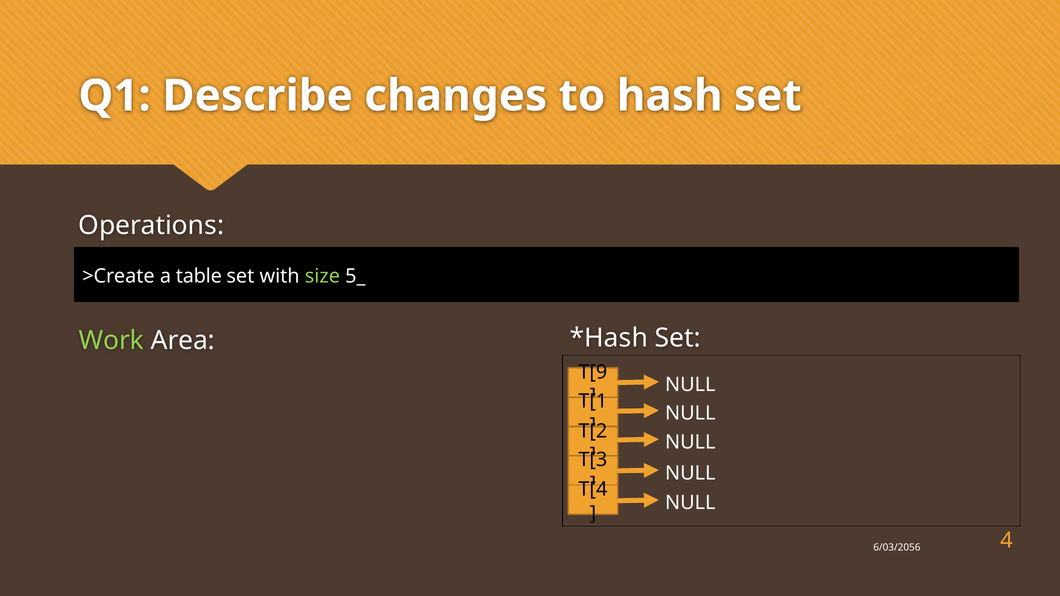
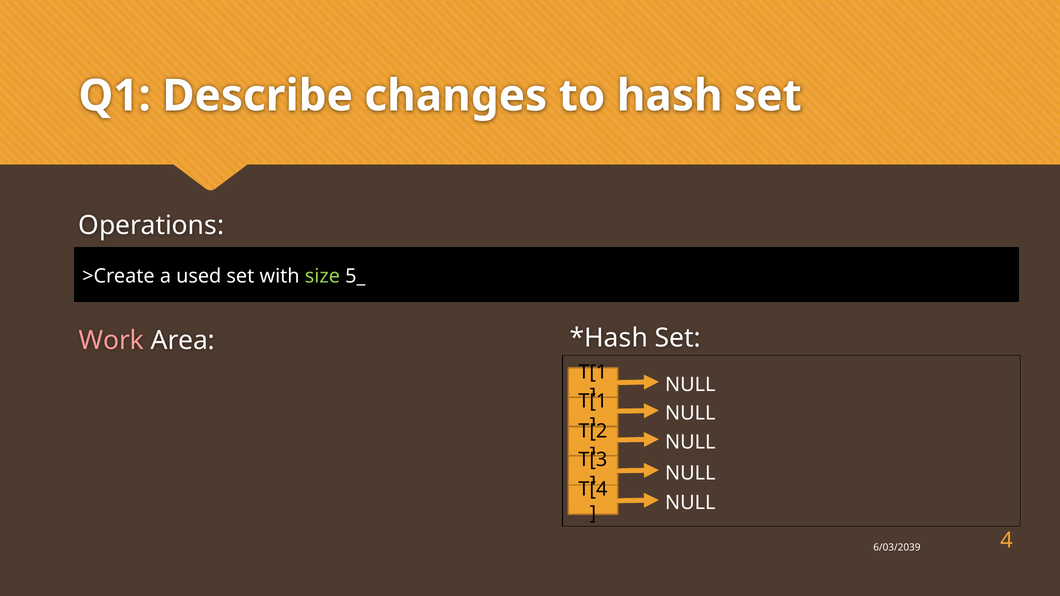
table: table -> used (199, 276)
Work colour: light green -> pink (111, 341)
T[9: T[9 -> T[1 (593, 372)
6/03/2056: 6/03/2056 -> 6/03/2039 (897, 548)
